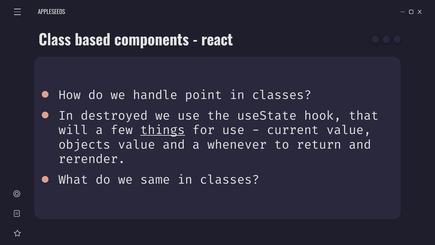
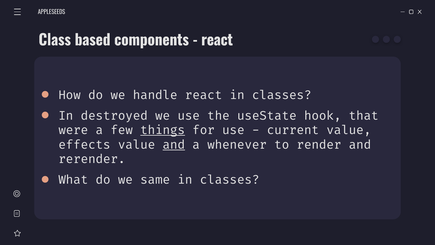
handle point: point -> react (204, 95)
will: will -> were (73, 130)
objects: objects -> effects (84, 145)
and underline: none -> present (174, 145)
return: return -> render (319, 145)
